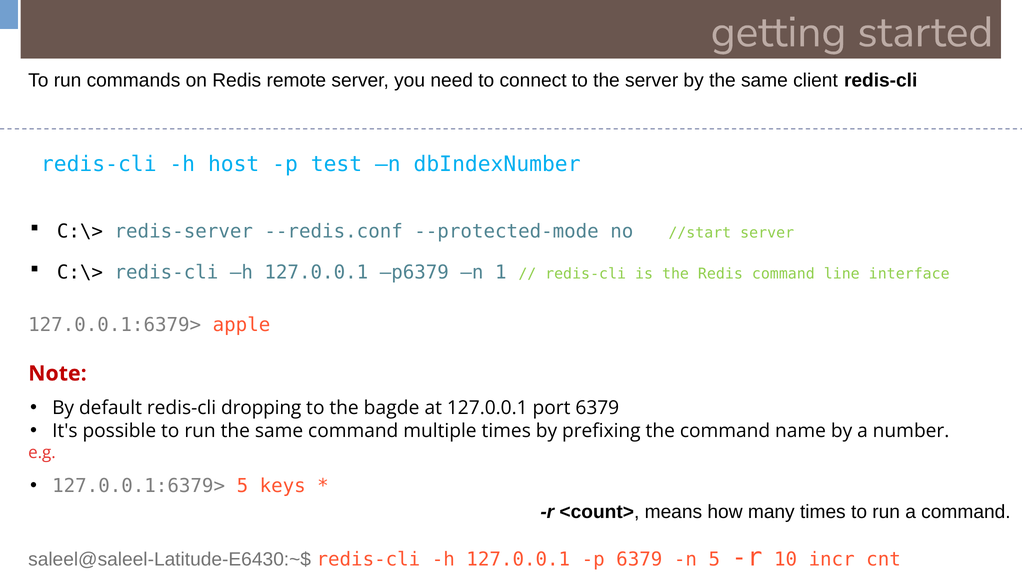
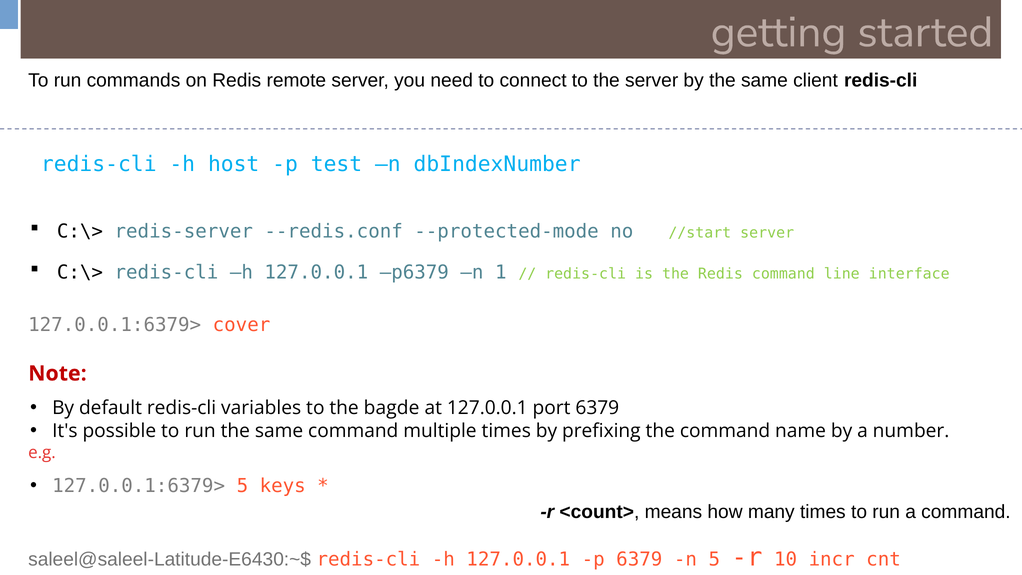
apple: apple -> cover (242, 325)
dropping: dropping -> variables (261, 408)
